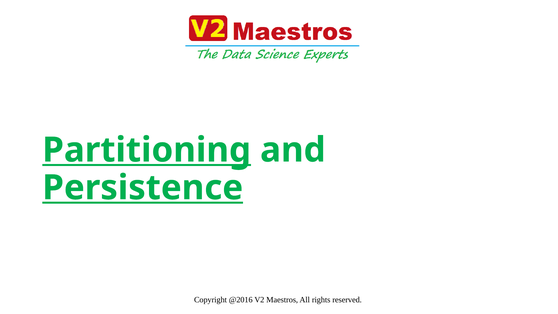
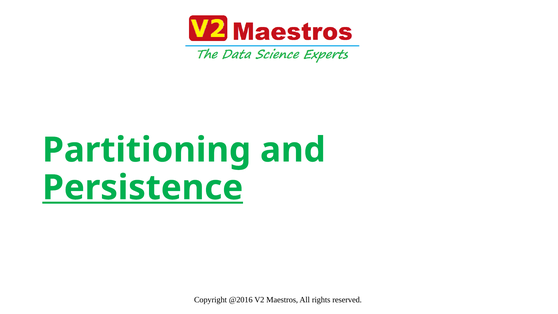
Partitioning underline: present -> none (147, 150)
